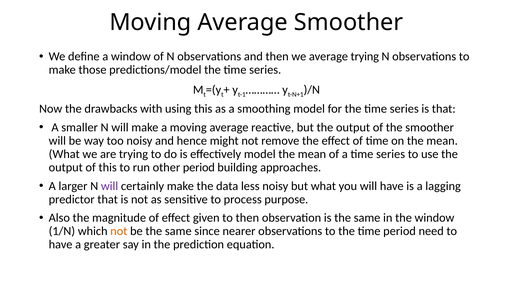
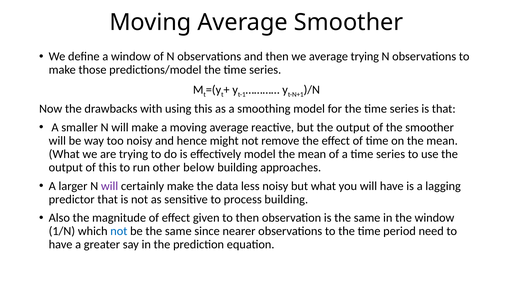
other period: period -> below (199, 167)
process purpose: purpose -> building (286, 199)
not colour: orange -> blue (119, 231)
